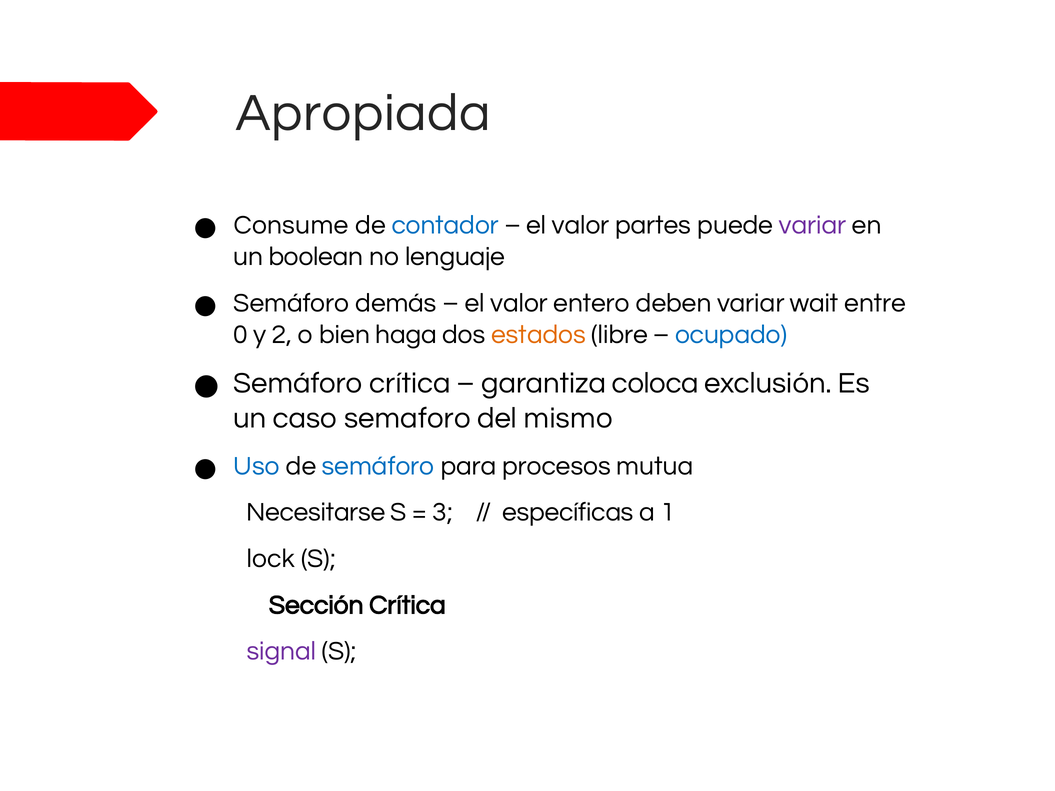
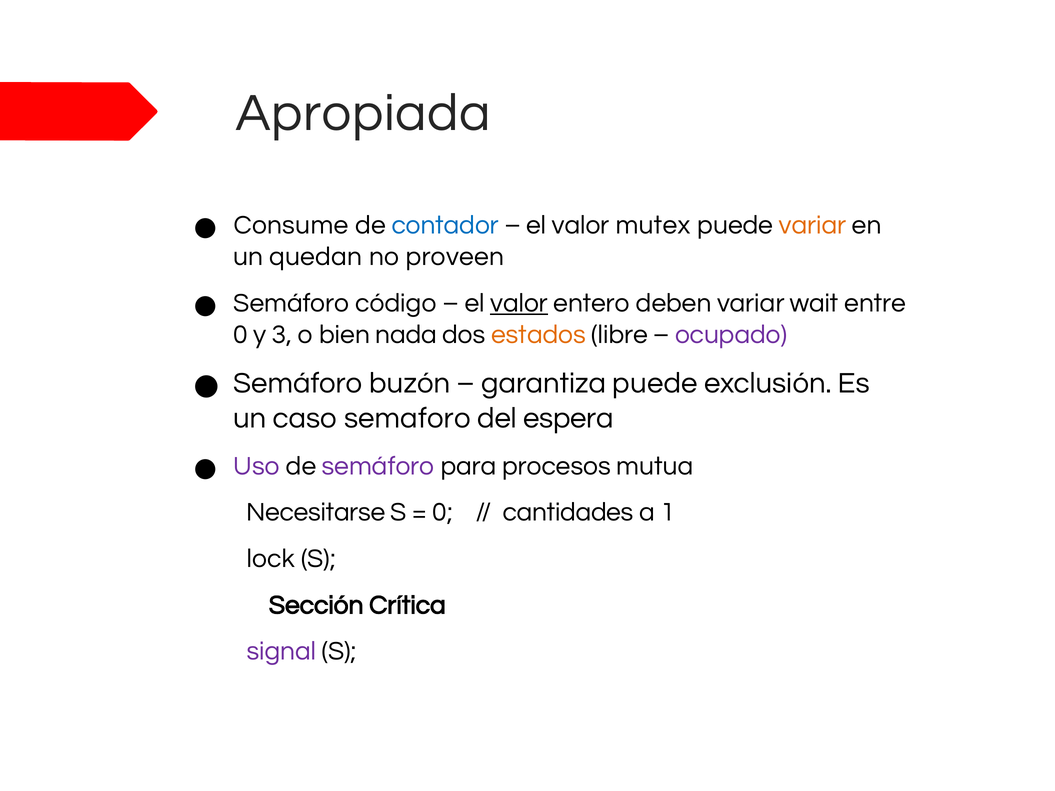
partes: partes -> mutex (653, 225)
variar colour: purple -> orange (813, 225)
boolean: boolean -> quedan (316, 257)
lenguaje: lenguaje -> proveen (455, 257)
demás: demás -> código (396, 303)
valor underline: none -> present (519, 303)
2: 2 -> 3 (282, 335)
haga: haga -> nada (406, 335)
ocupado colour: blue -> purple (731, 335)
Semáforo crítica: crítica -> buzón (410, 383)
garantiza coloca: coloca -> puede (655, 383)
mismo: mismo -> espera (568, 418)
Uso colour: blue -> purple (256, 466)
semáforo colour: blue -> purple (378, 466)
3: 3 -> 0 (443, 512)
específicas: específicas -> cantidades (568, 512)
